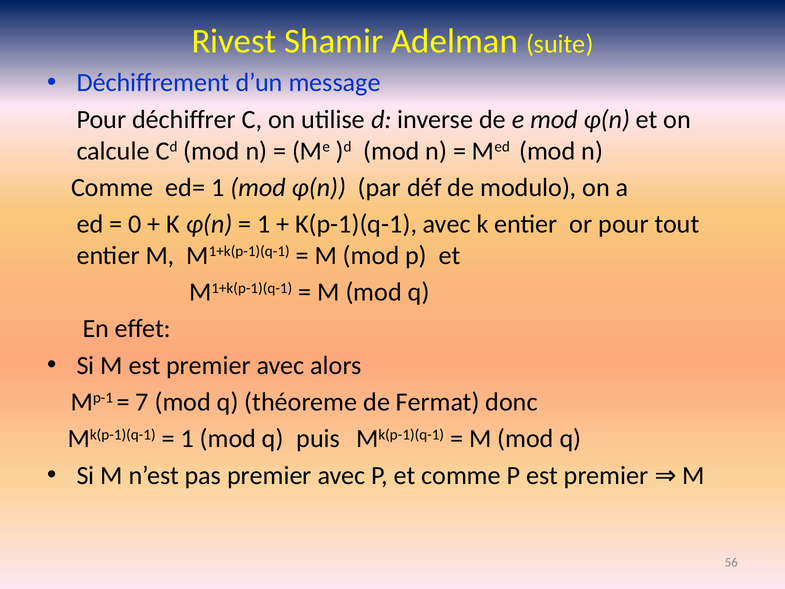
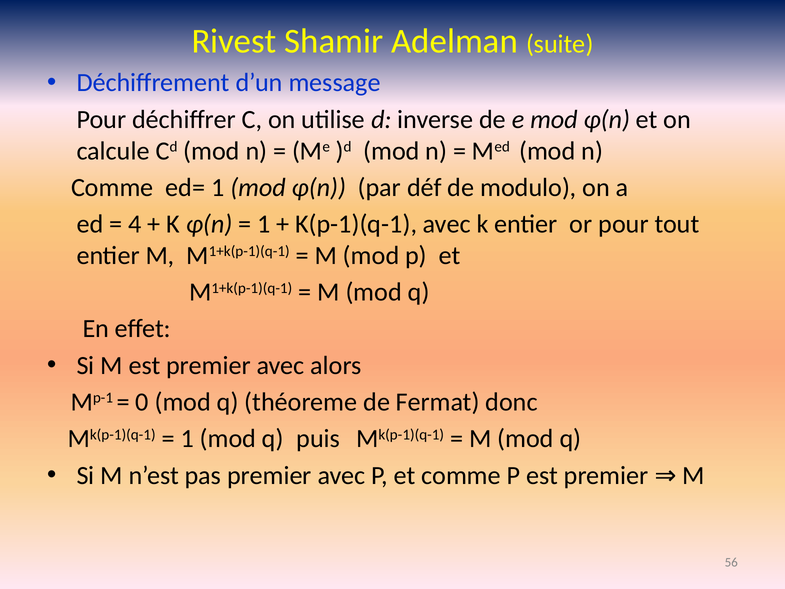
0: 0 -> 4 (135, 224)
7: 7 -> 0 (142, 402)
